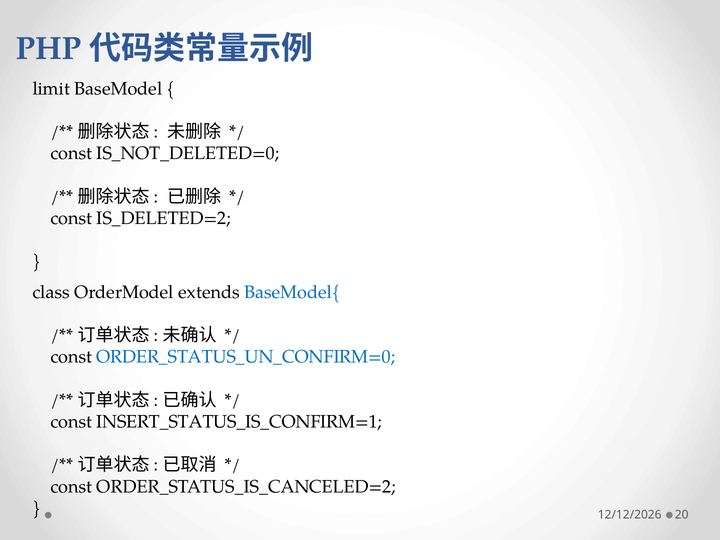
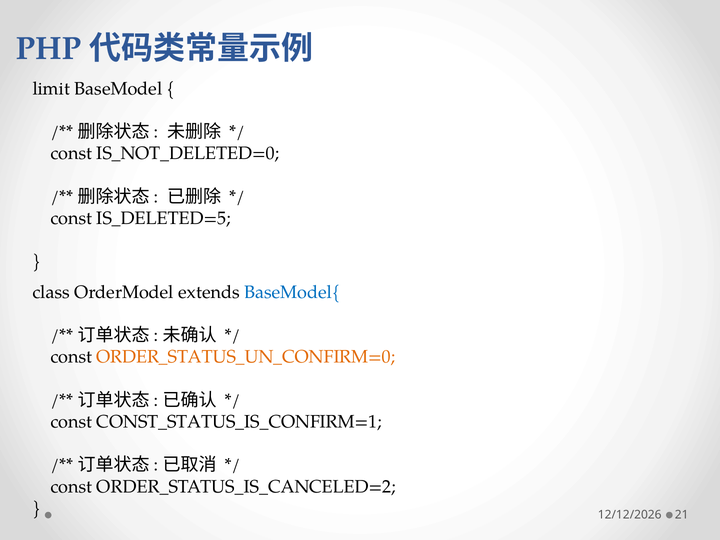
IS_DELETED=2: IS_DELETED=2 -> IS_DELETED=5 (164, 218)
ORDER_STATUS_UN_CONFIRM=0 colour: blue -> orange (246, 357)
INSERT_STATUS_IS_CONFIRM=1: INSERT_STATUS_IS_CONFIRM=1 -> CONST_STATUS_IS_CONFIRM=1 (239, 422)
20: 20 -> 21 (682, 515)
